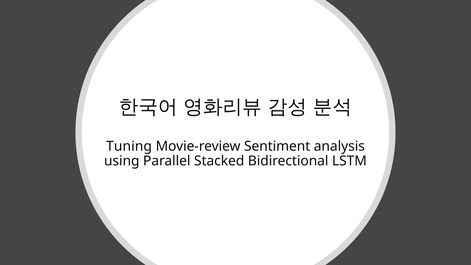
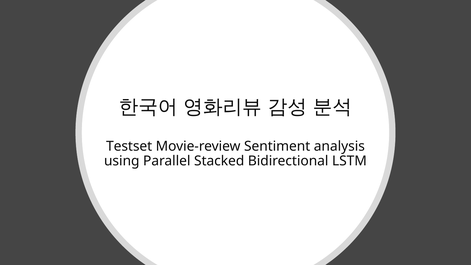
Tuning: Tuning -> Testset (129, 146)
